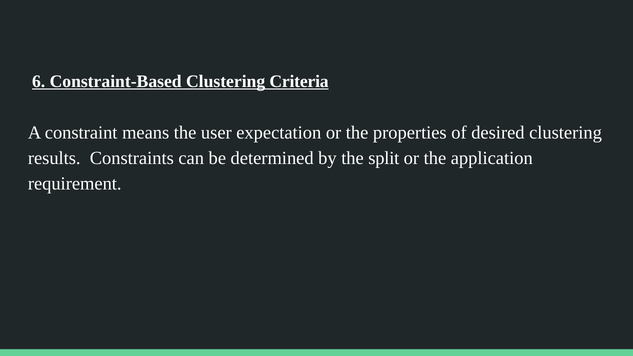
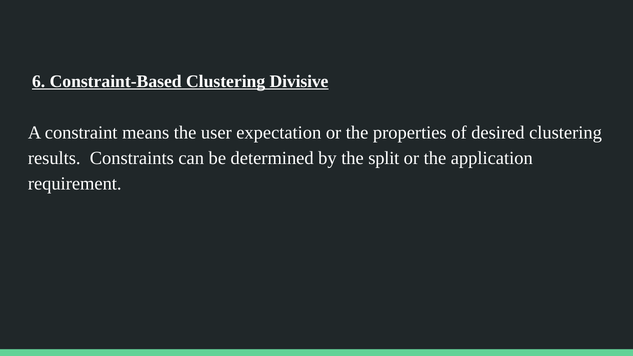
Criteria: Criteria -> Divisive (299, 81)
